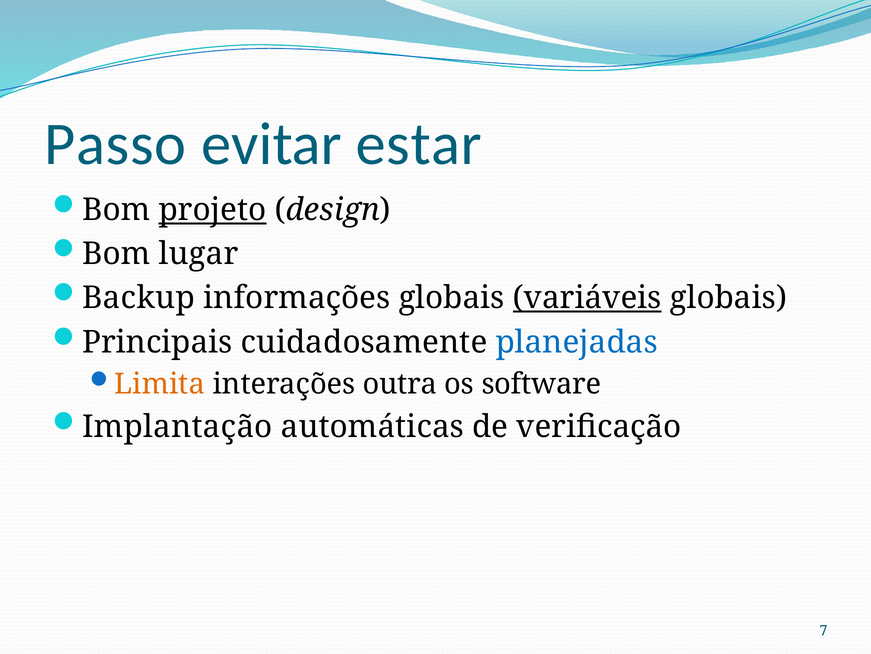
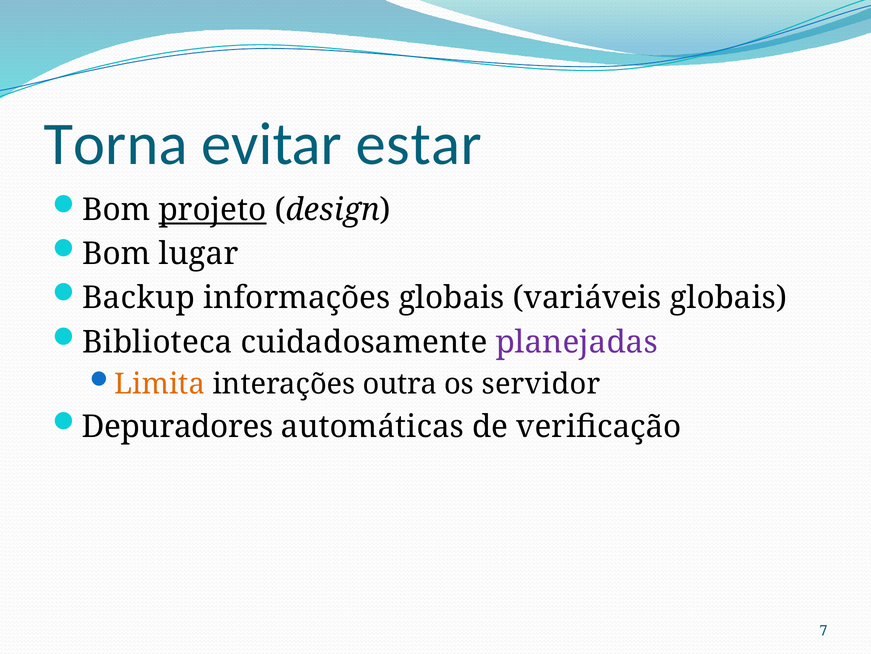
Passo: Passo -> Torna (116, 144)
variáveis underline: present -> none (587, 298)
Principais: Principais -> Biblioteca (157, 342)
planejadas colour: blue -> purple (577, 342)
software: software -> servidor (541, 384)
Implantação: Implantação -> Depuradores (178, 426)
